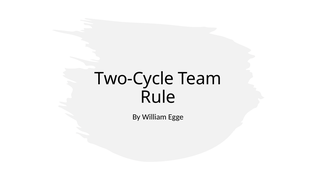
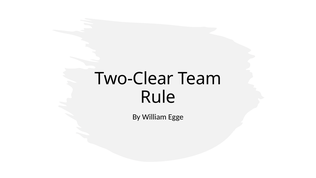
Two-Cycle: Two-Cycle -> Two-Clear (134, 79)
